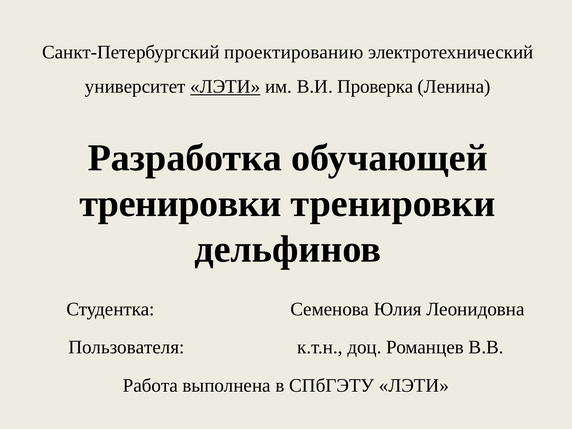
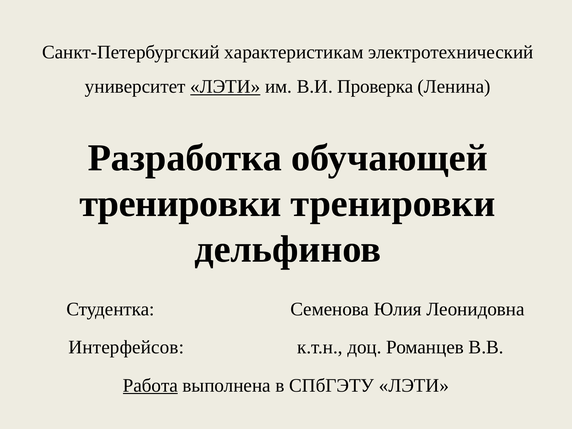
проектированию: проектированию -> характеристикам (294, 52)
Пользователя: Пользователя -> Интерфейсов (126, 347)
Работа underline: none -> present (150, 385)
